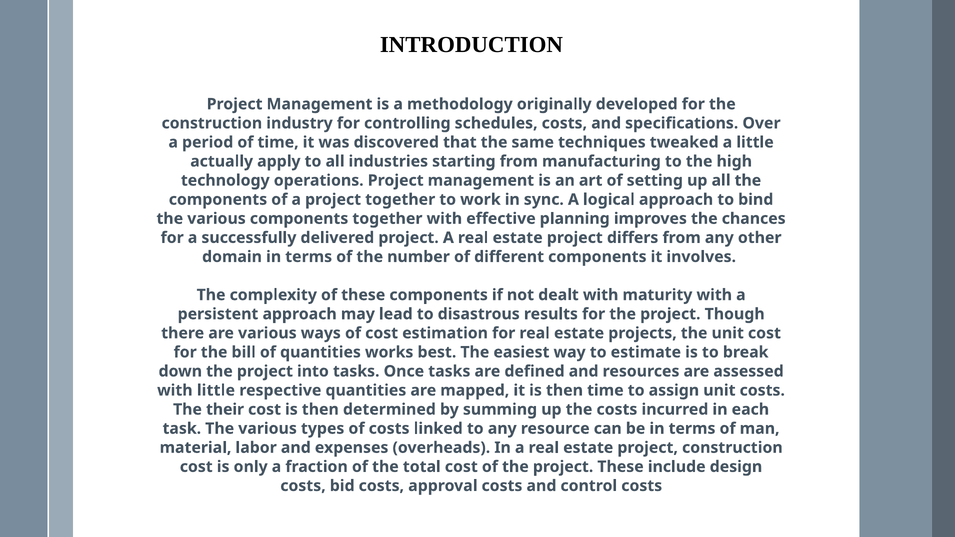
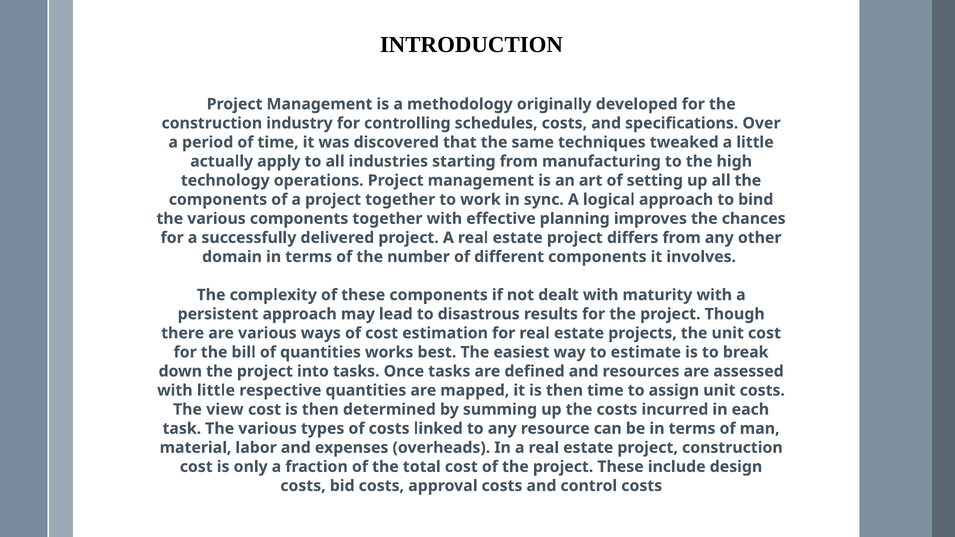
their: their -> view (225, 410)
